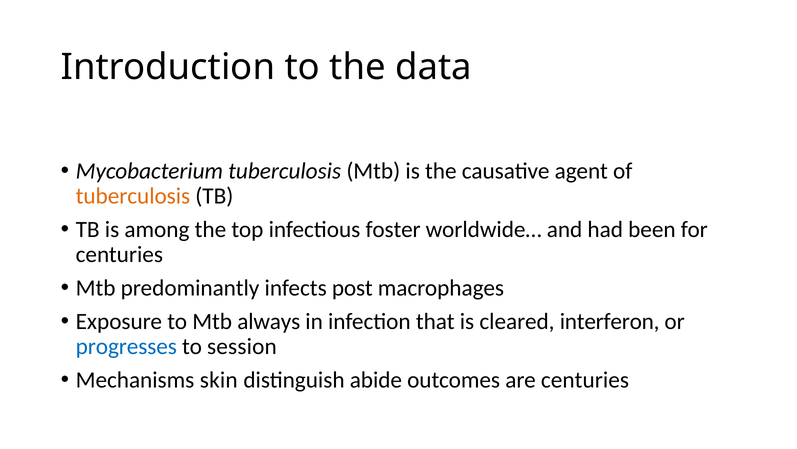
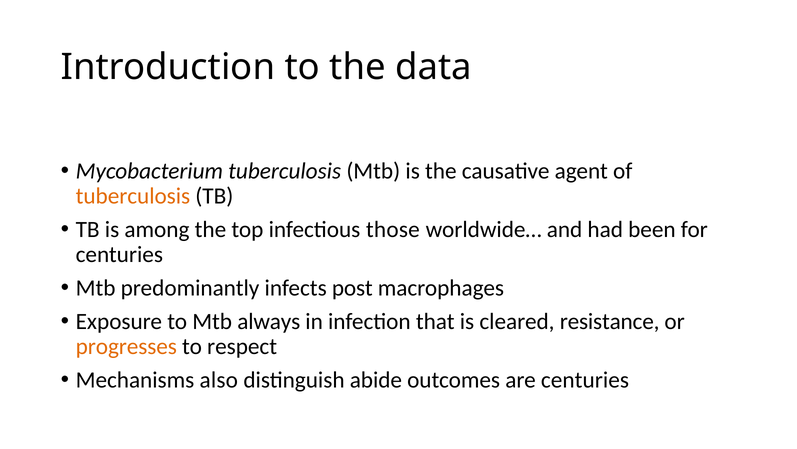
foster: foster -> those (393, 229)
interferon: interferon -> resistance (610, 321)
progresses colour: blue -> orange (126, 346)
session: session -> respect (242, 346)
skin: skin -> also (219, 380)
